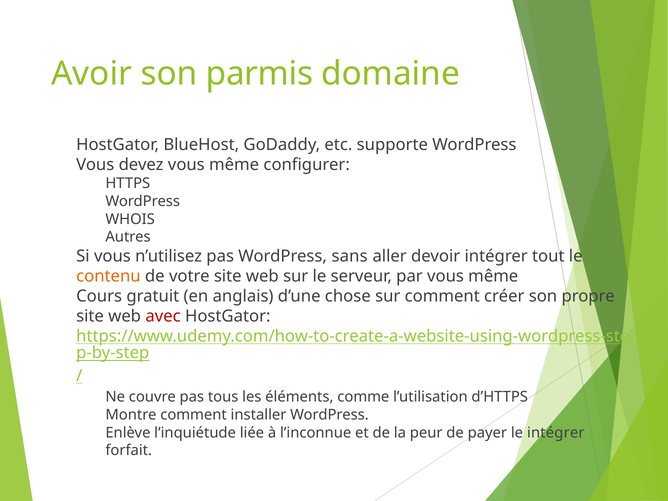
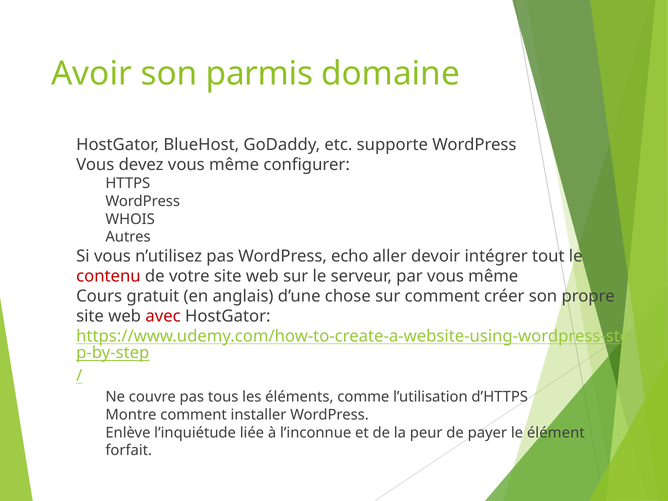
sans: sans -> echo (350, 256)
contenu colour: orange -> red (108, 276)
le intégrer: intégrer -> élément (556, 433)
